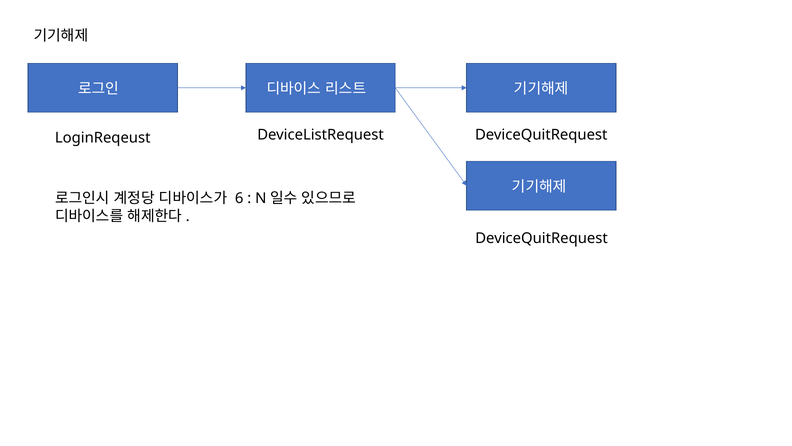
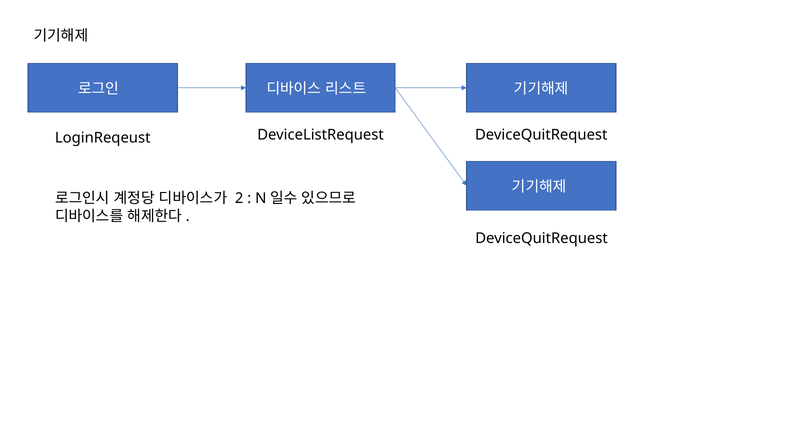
6: 6 -> 2 (239, 198)
